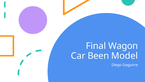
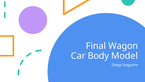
Been: Been -> Body (98, 56)
